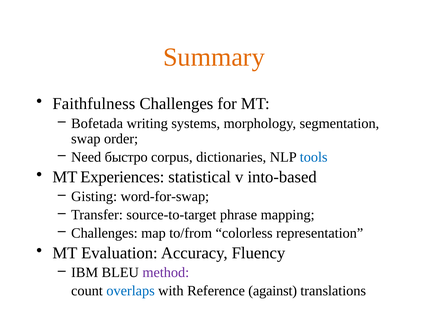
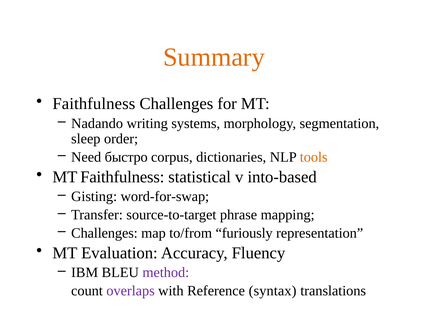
Bofetada: Bofetada -> Nadando (97, 123)
swap: swap -> sleep (86, 139)
tools colour: blue -> orange (314, 157)
MT Experiences: Experiences -> Faithfulness (122, 177)
colorless: colorless -> furiously (244, 233)
overlaps colour: blue -> purple (131, 291)
against: against -> syntax (273, 291)
